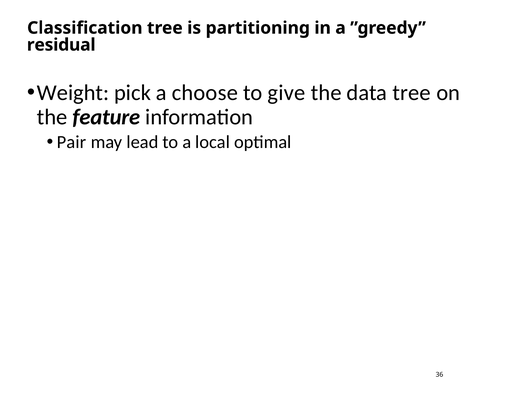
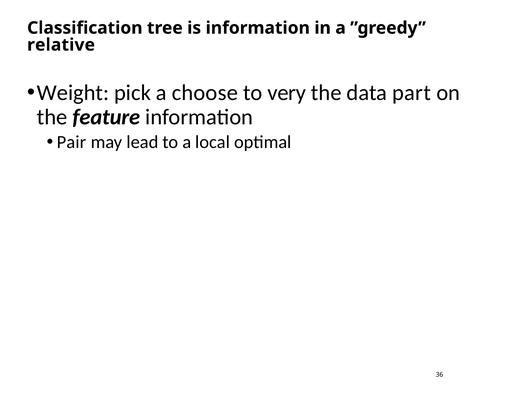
is partitioning: partitioning -> information (258, 28)
residual: residual -> relative (61, 45)
give: give -> very (287, 93)
data tree: tree -> part (412, 93)
